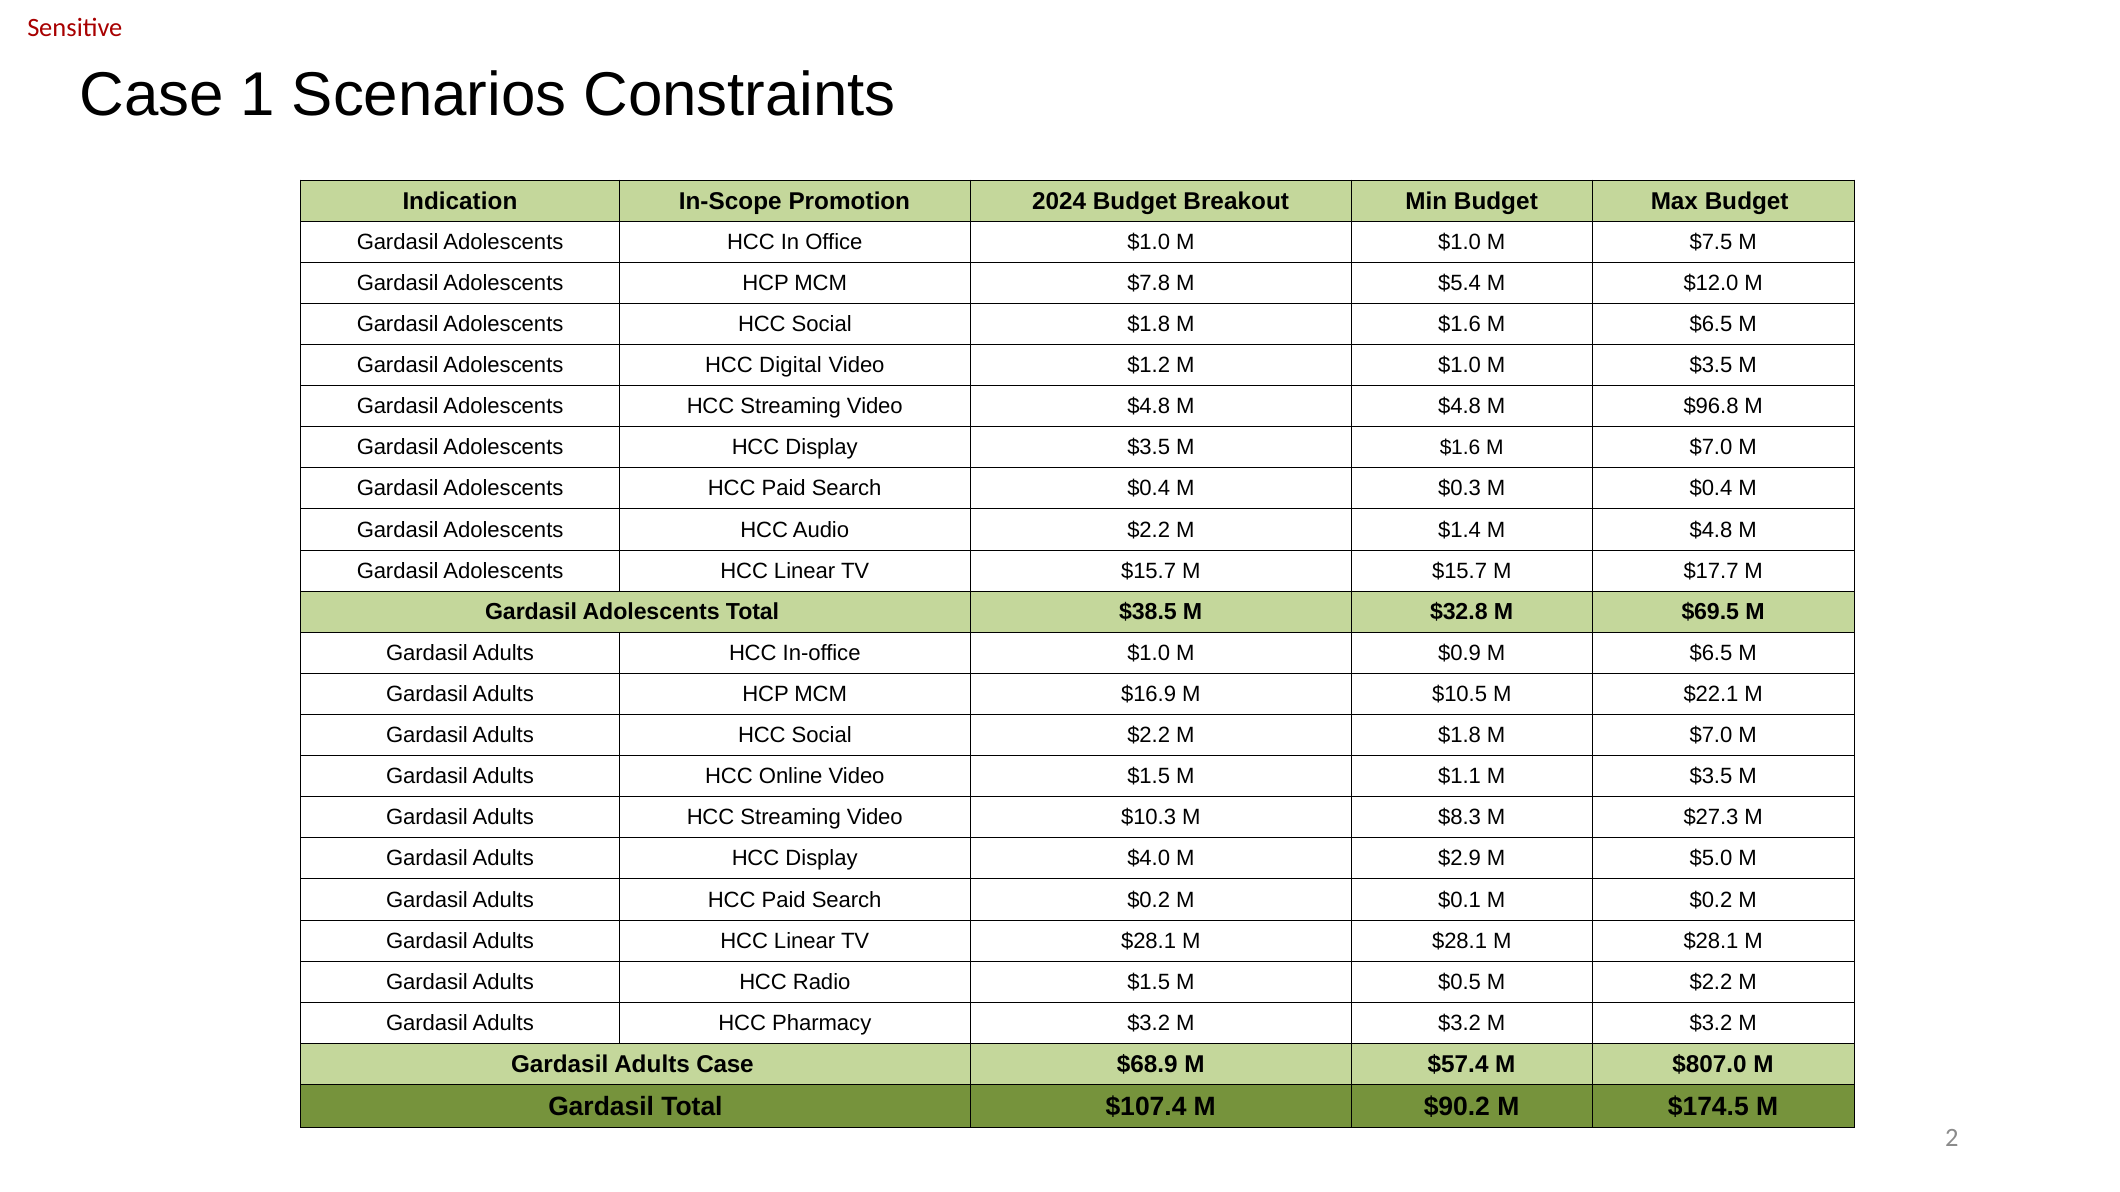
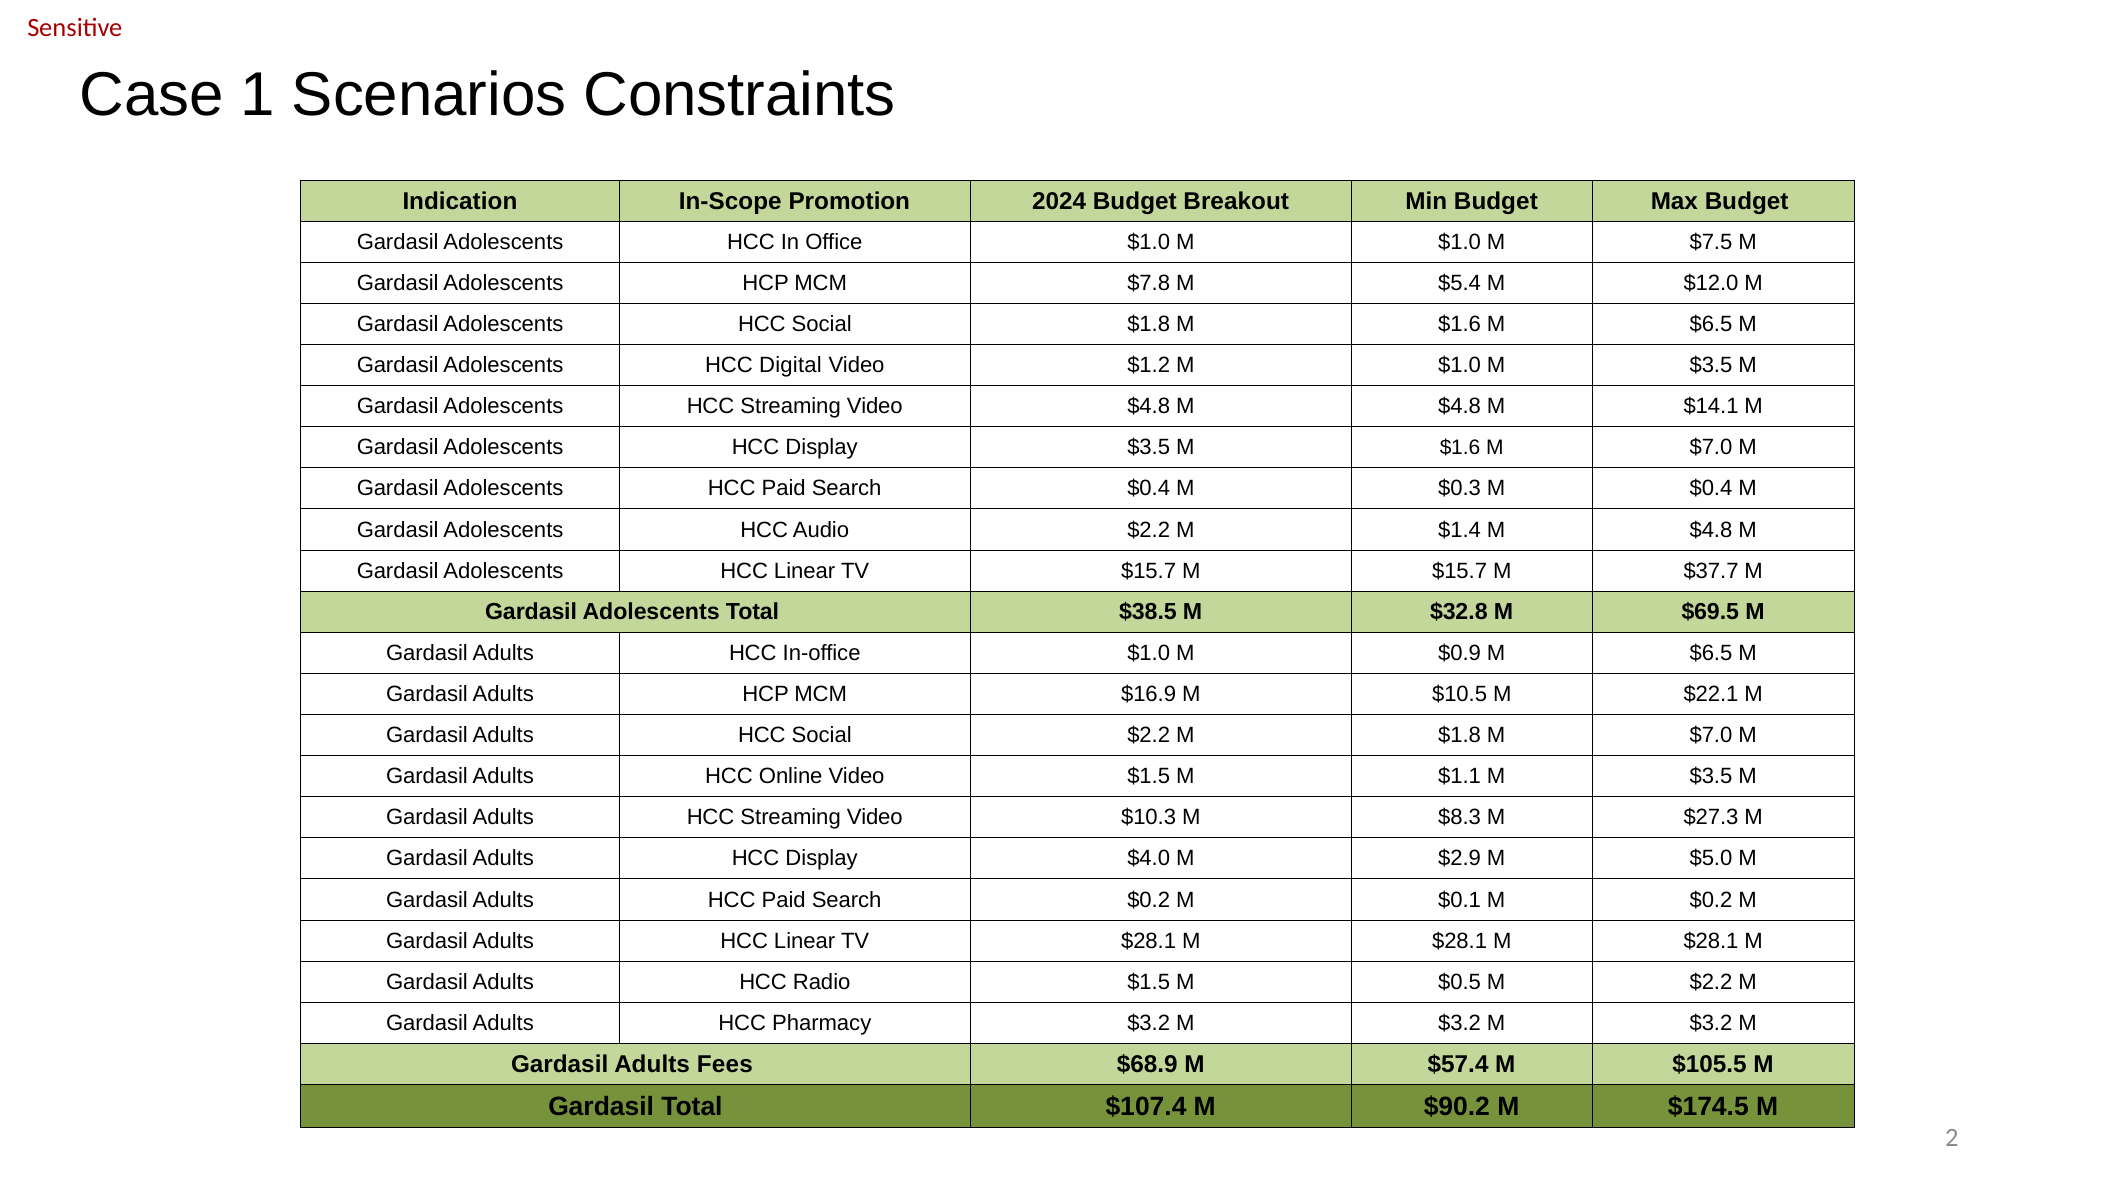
$96.8: $96.8 -> $14.1 (1711, 407)
$17.7: $17.7 -> $37.7 (1711, 571)
Adults Case: Case -> Fees (725, 1065)
$807.0: $807.0 -> $105.5 (1710, 1065)
